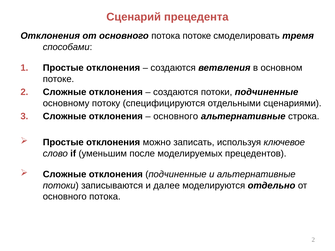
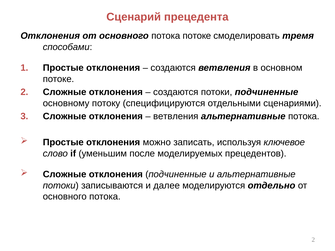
основного: основного -> ветвления (176, 116)
альтернативные строка: строка -> потока (304, 116)
